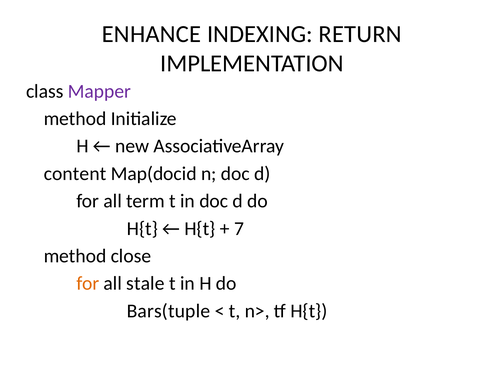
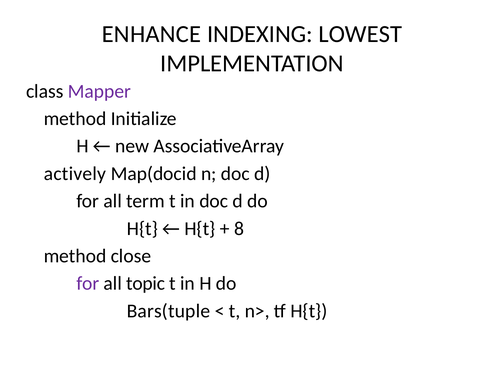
RETURN: RETURN -> LOWEST (360, 34)
content: content -> actively (75, 174)
7: 7 -> 8 (239, 229)
for colour: orange -> purple (88, 283)
stale: stale -> topic (146, 283)
